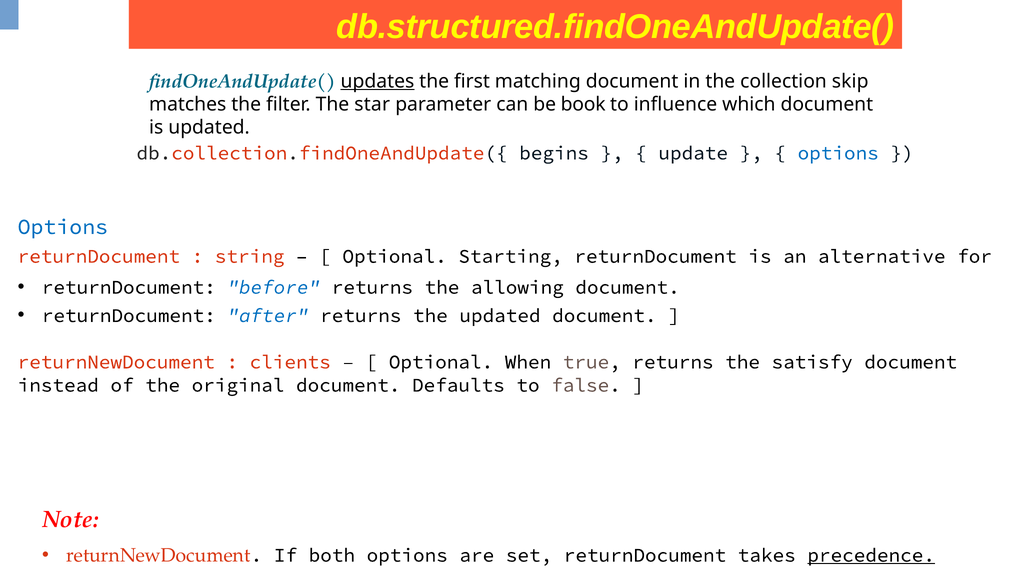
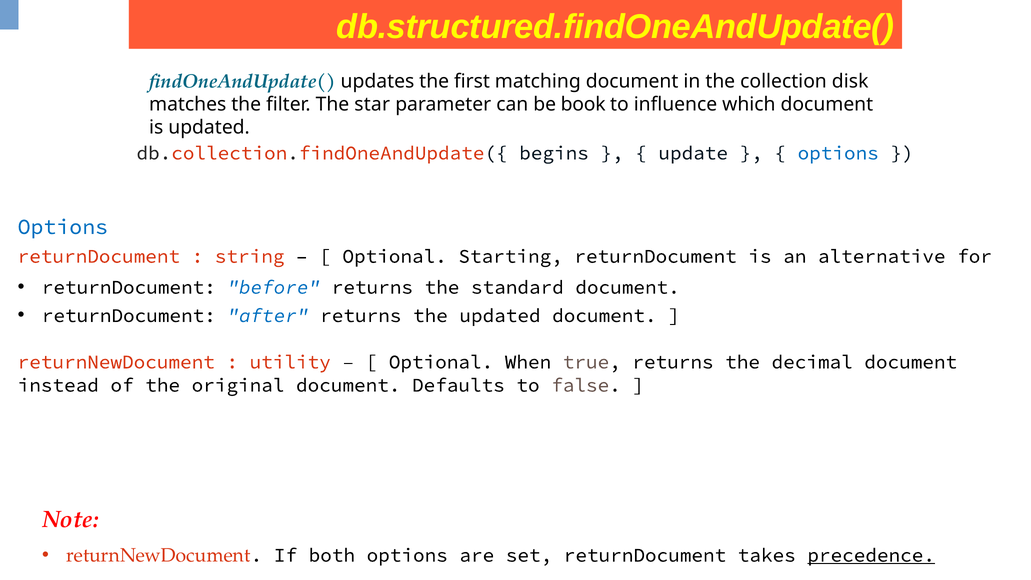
updates underline: present -> none (377, 81)
skip: skip -> disk (850, 81)
allowing: allowing -> standard (517, 287)
clients: clients -> utility (290, 362)
satisfy: satisfy -> decimal (812, 362)
